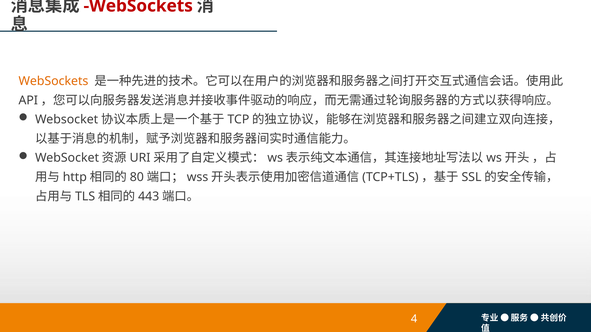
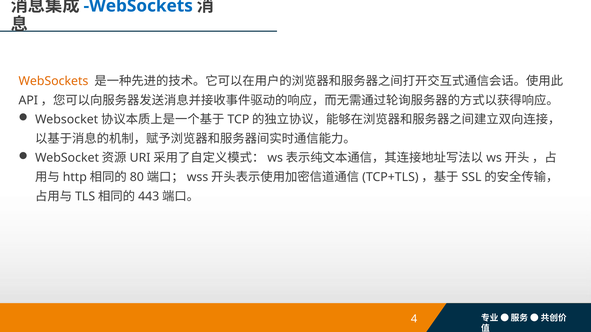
WebSockets colour: red -> blue (138, 6)
